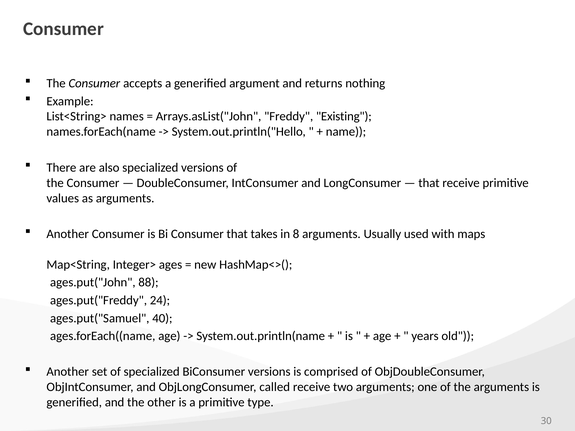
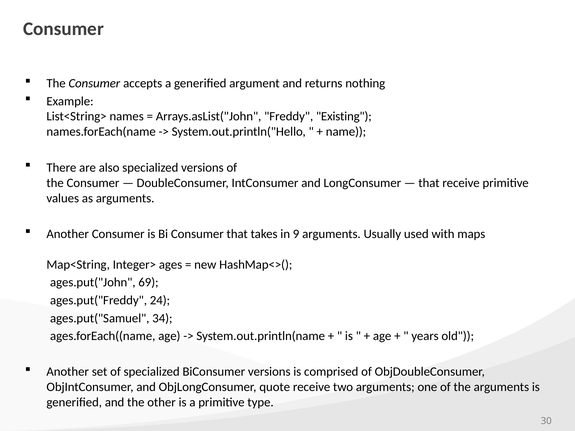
8: 8 -> 9 (296, 234)
88: 88 -> 69 (148, 283)
40: 40 -> 34 (162, 318)
called: called -> quote (275, 387)
